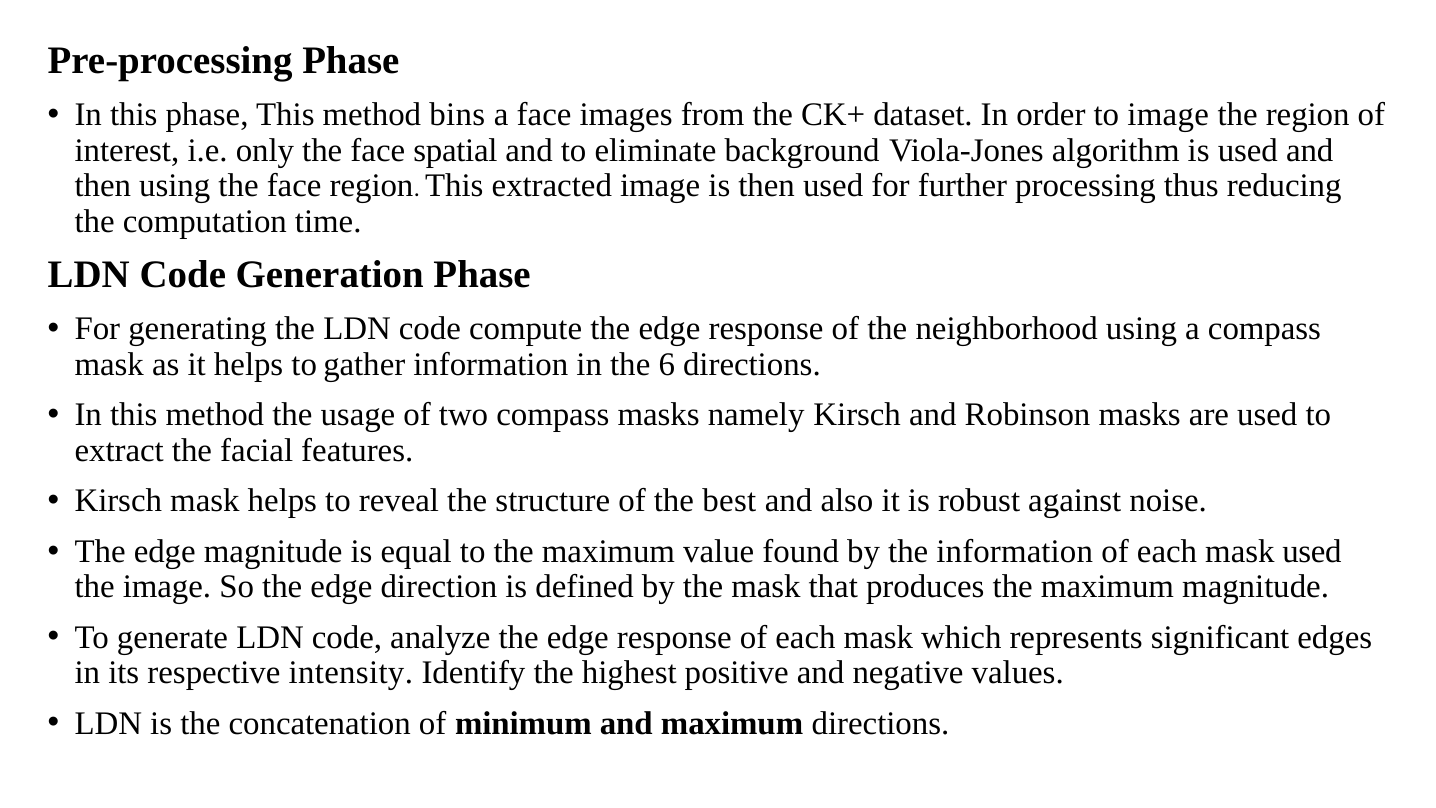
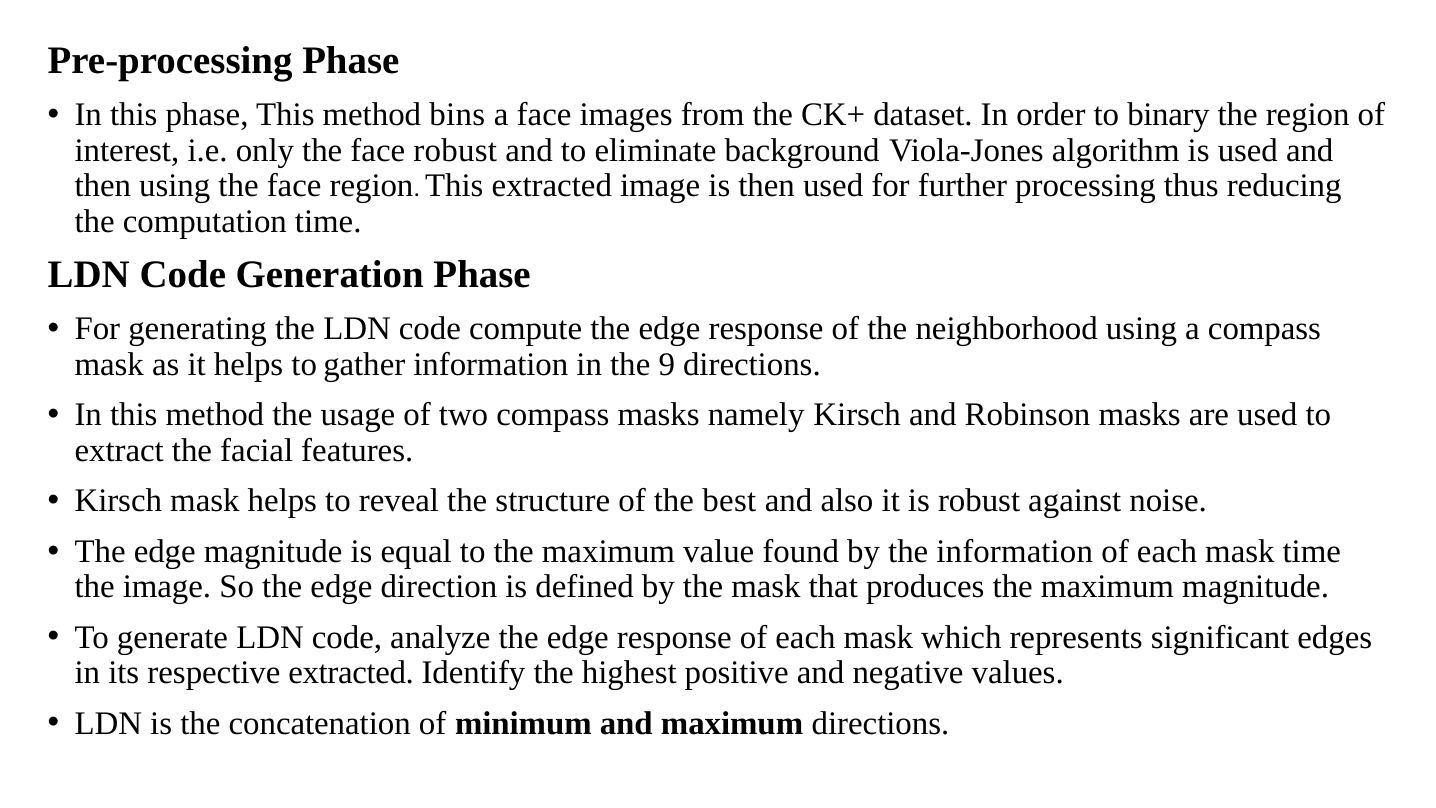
to image: image -> binary (1168, 115)
face spatial: spatial -> robust (455, 150)
6: 6 -> 9 (667, 364)
mask used: used -> time (1312, 551)
respective intensity: intensity -> extracted (351, 673)
